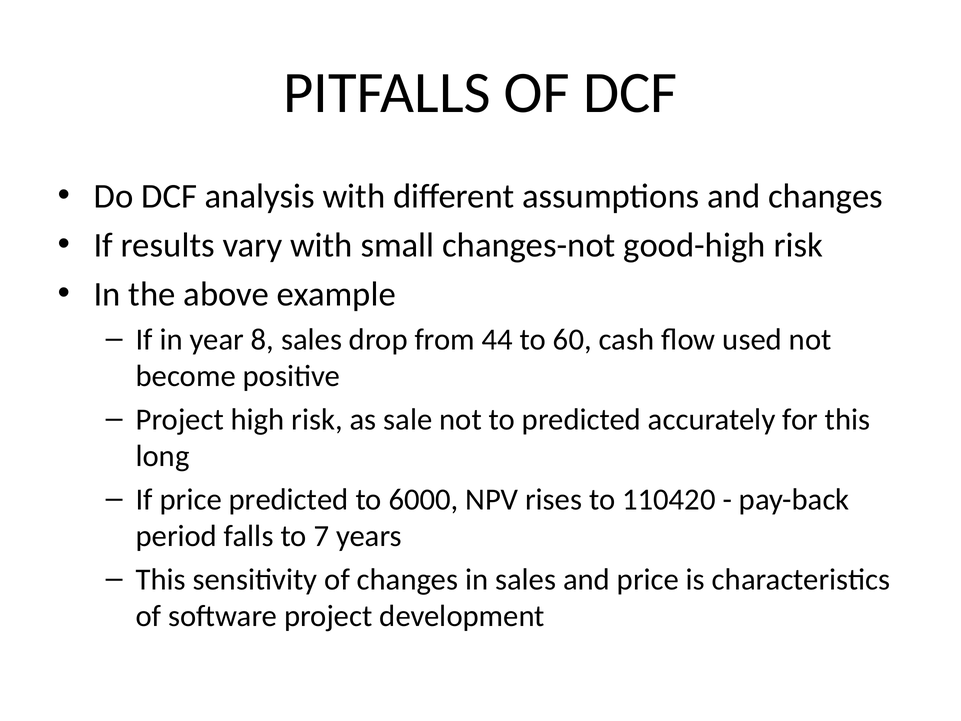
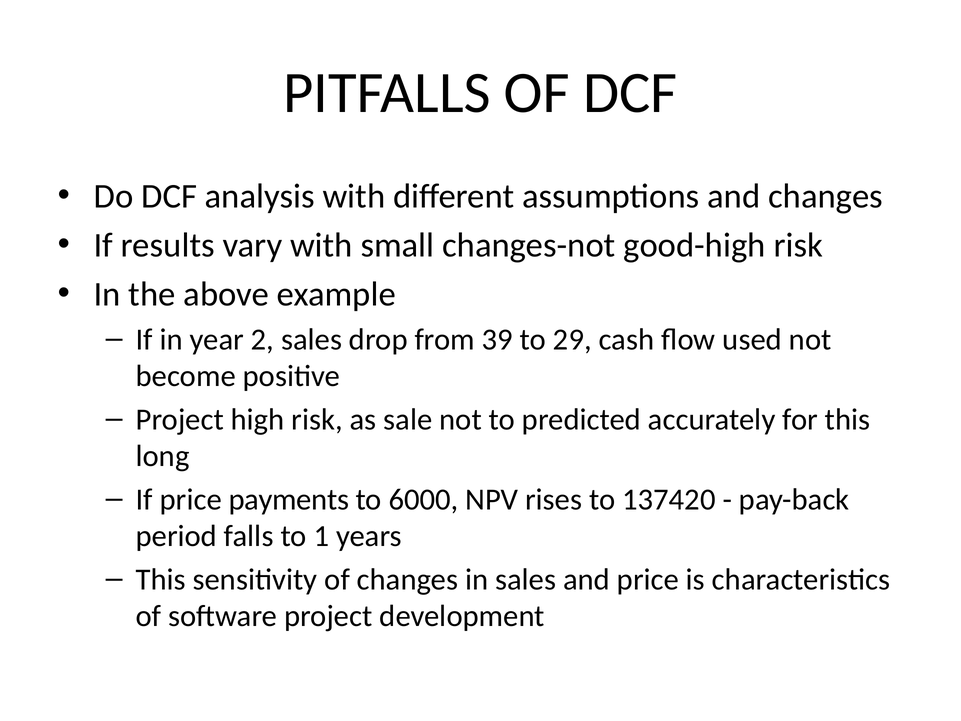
8: 8 -> 2 (263, 339)
44: 44 -> 39 (497, 339)
60: 60 -> 29 (572, 339)
price predicted: predicted -> payments (289, 499)
110420: 110420 -> 137420 (669, 499)
7: 7 -> 1 (321, 536)
